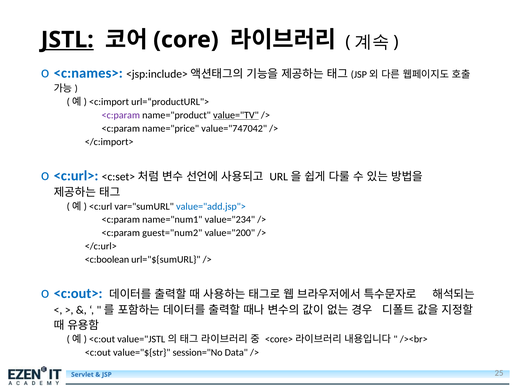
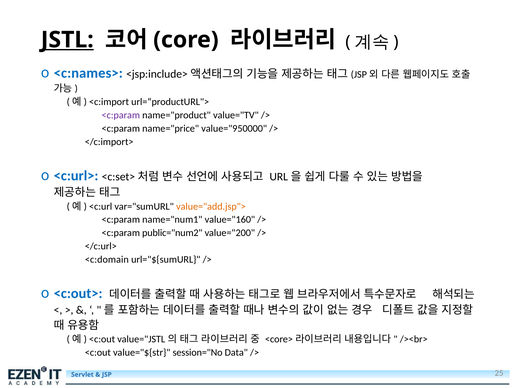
value="TV underline: present -> none (236, 115)
value="747042: value="747042 -> value="950000 (234, 129)
value="add.jsp"> colour: blue -> orange (211, 207)
value="234: value="234 -> value="160 (230, 220)
guest="num2: guest="num2 -> public="num2 (172, 233)
<c:boolean: <c:boolean -> <c:domain (107, 260)
